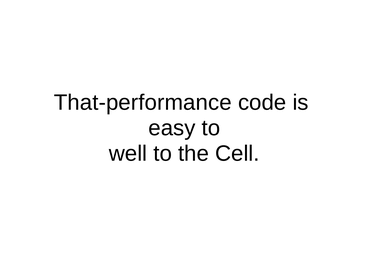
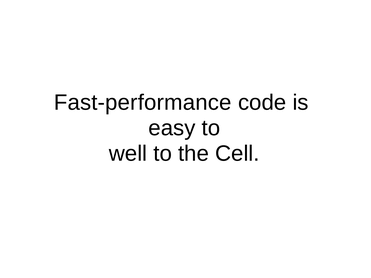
That-performance: That-performance -> Fast-performance (143, 103)
